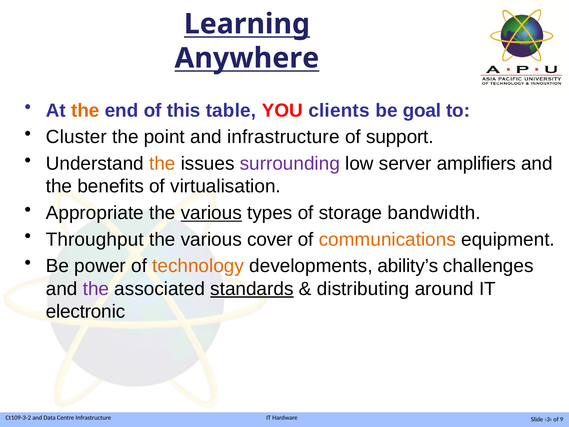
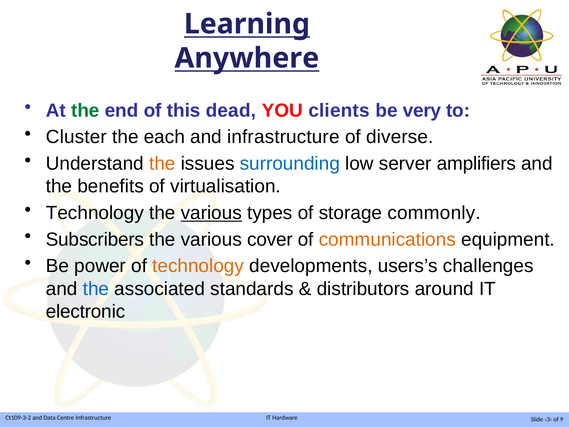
the colour: orange -> green (85, 110)
table: table -> dead (231, 110)
goal: goal -> very (422, 110)
point: point -> each (164, 137)
support: support -> diverse (400, 137)
surrounding colour: purple -> blue (290, 163)
Appropriate: Appropriate -> Technology (95, 213)
bandwidth: bandwidth -> commonly (434, 213)
Throughput: Throughput -> Subscribers (95, 239)
ability’s: ability’s -> users’s (408, 266)
the colour: purple -> blue (96, 289)
standards underline: present -> none (252, 289)
distributing: distributing -> distributors (363, 289)
